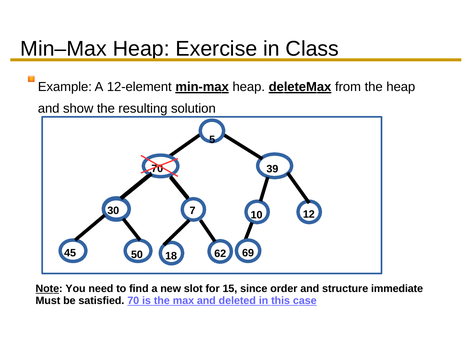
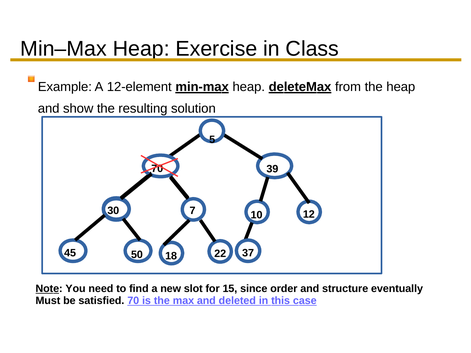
62: 62 -> 22 (220, 254)
69: 69 -> 37 (248, 253)
immediate: immediate -> eventually (397, 289)
